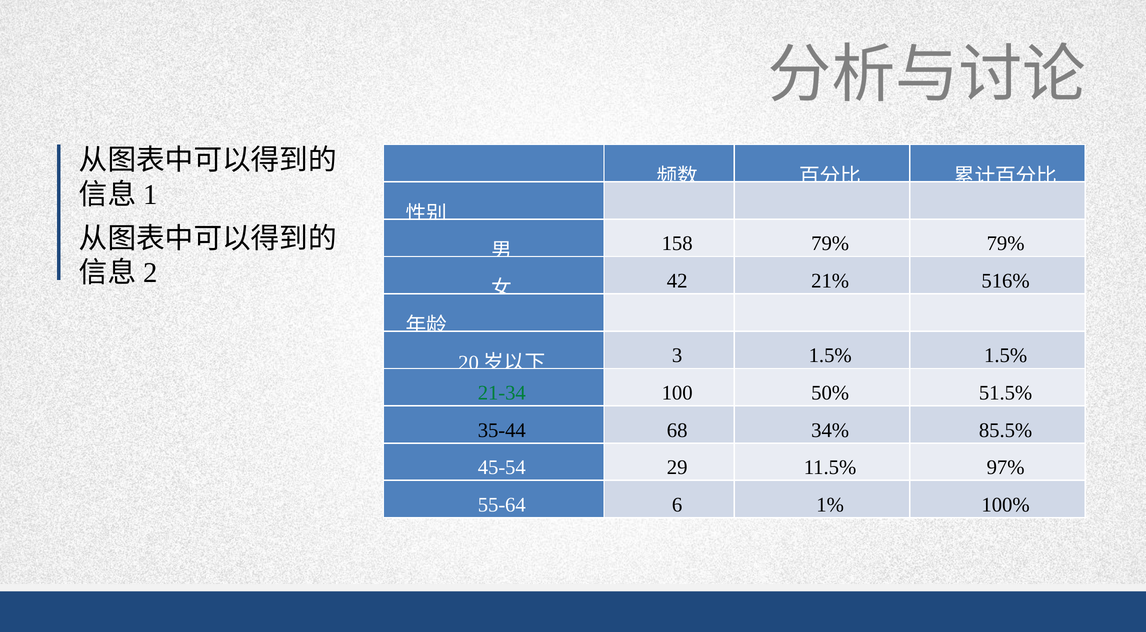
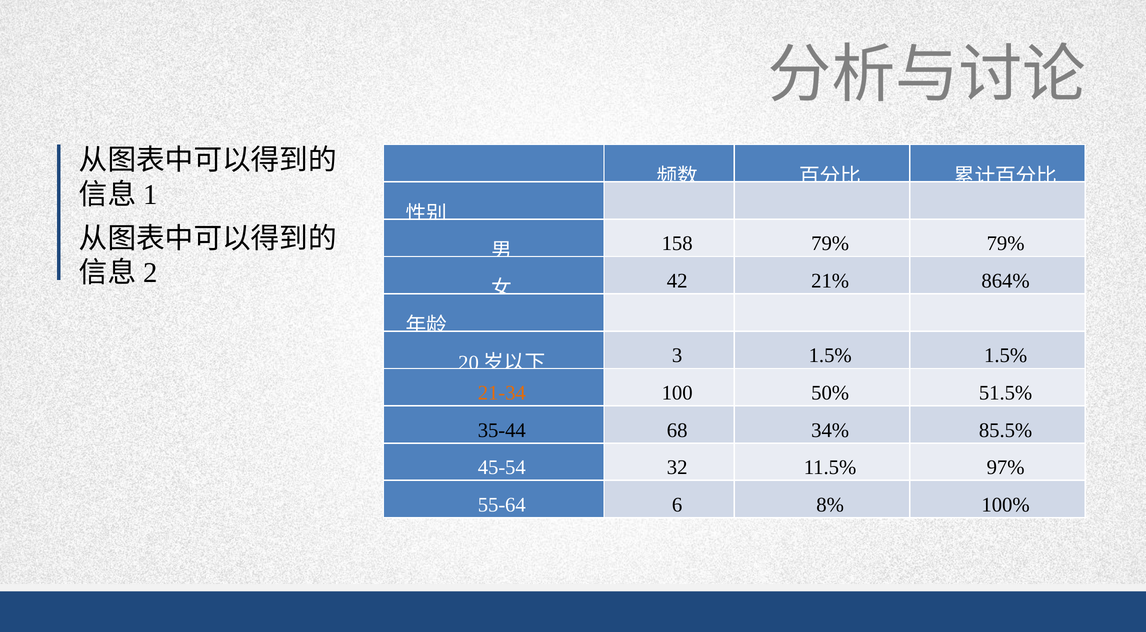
516%: 516% -> 864% (1006, 281)
21-34 colour: green -> orange (502, 393)
29: 29 -> 32 (677, 467)
1%: 1% -> 8% (830, 505)
